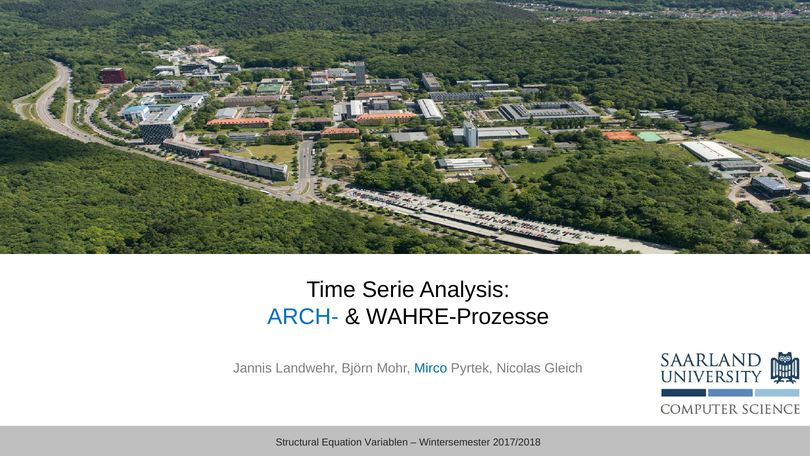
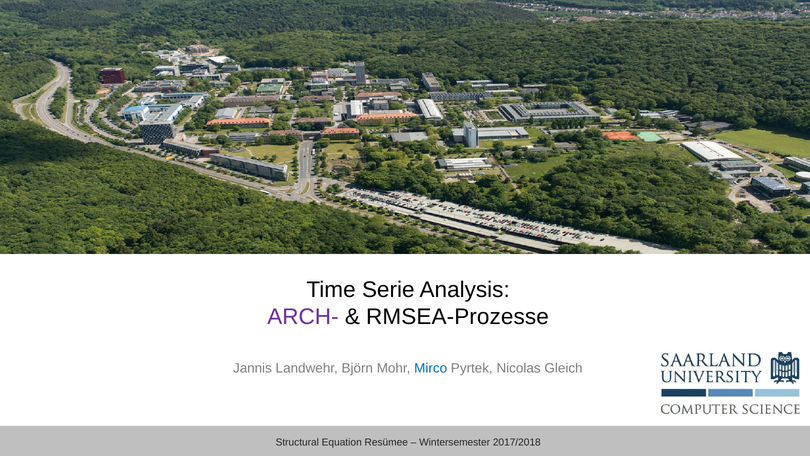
ARCH- colour: blue -> purple (303, 317)
WAHRE-Prozesse: WAHRE-Prozesse -> RMSEA-Prozesse (457, 317)
Variablen: Variablen -> Resümee (386, 442)
